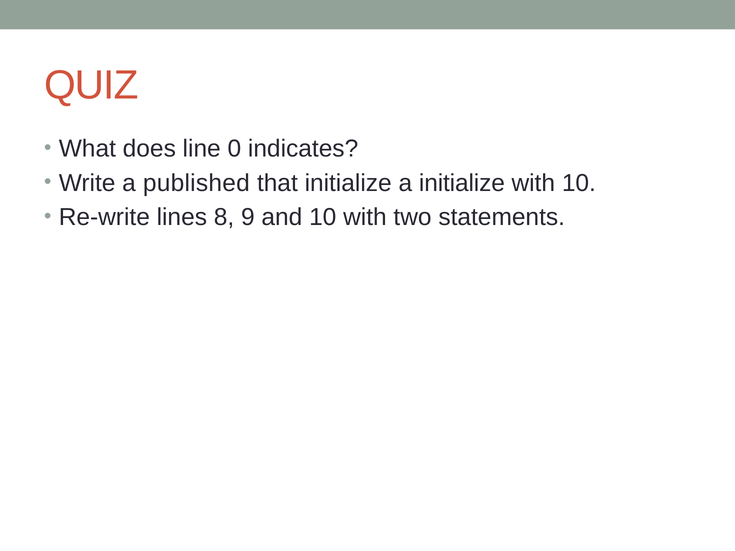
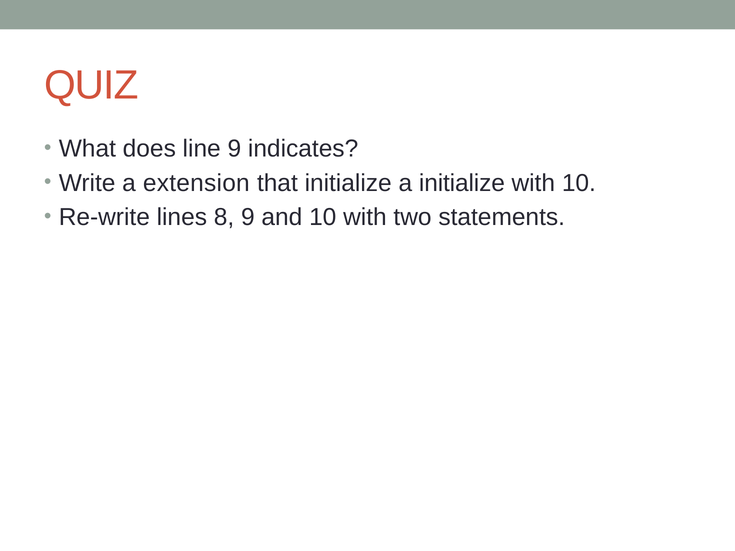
line 0: 0 -> 9 (234, 149)
published: published -> extension (196, 183)
